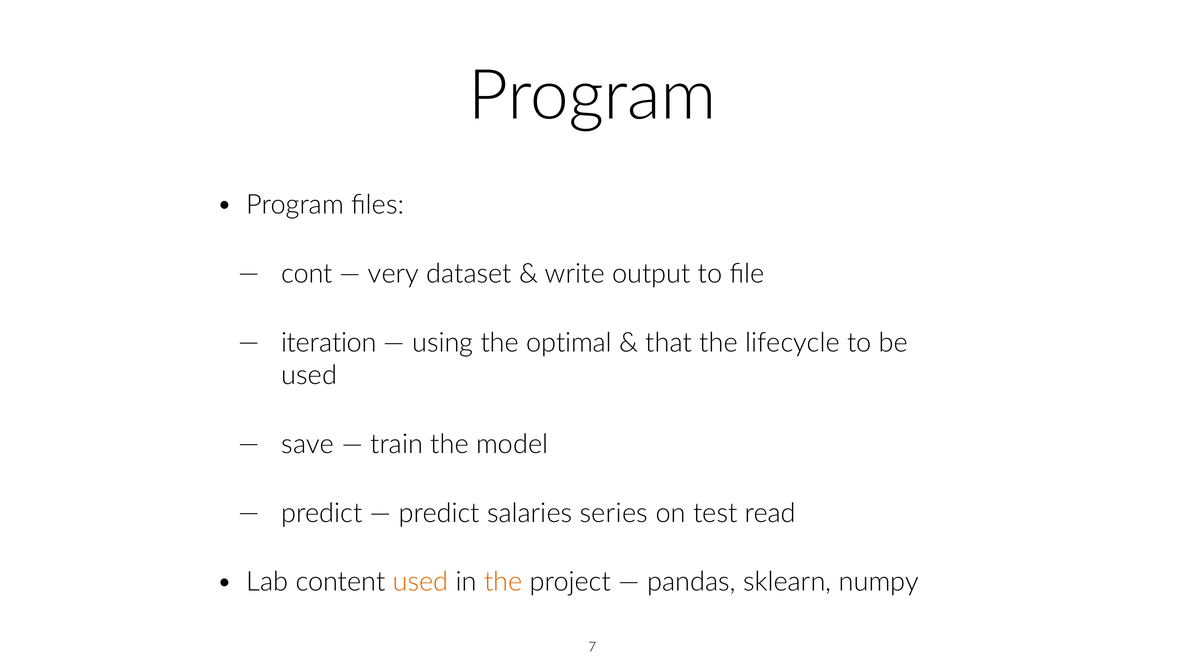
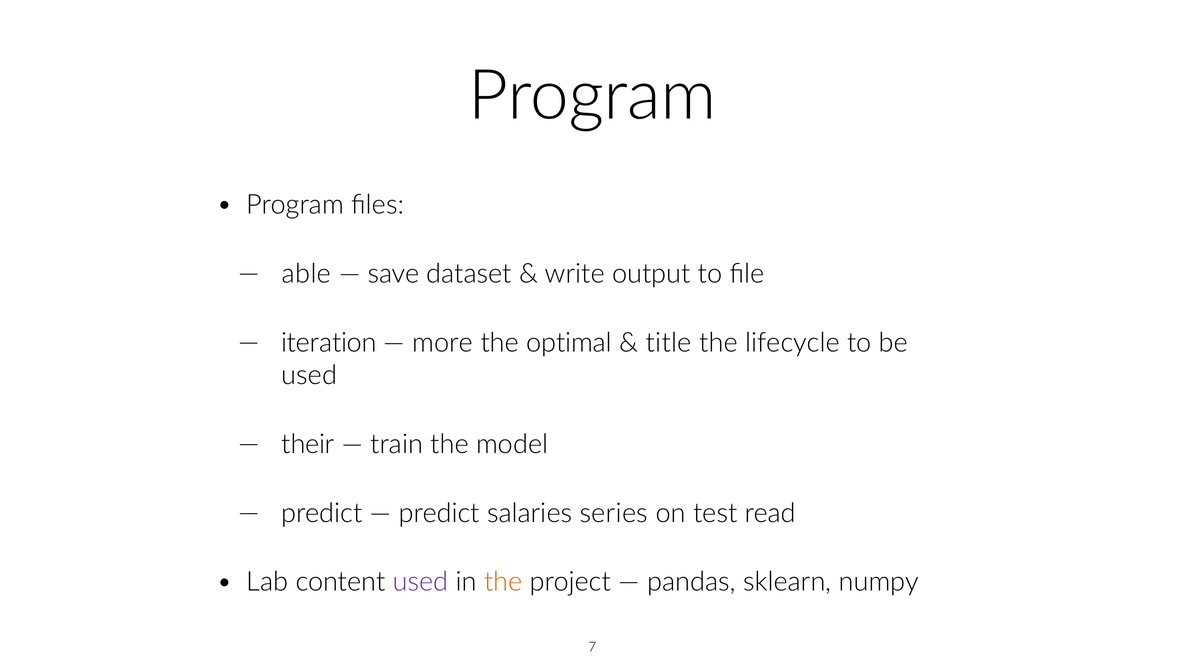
cont: cont -> able (307, 274)
very: very -> save (394, 274)
using: using -> more (443, 343)
that: that -> title (669, 343)
save: save -> their (308, 445)
used colour: orange -> purple (421, 582)
